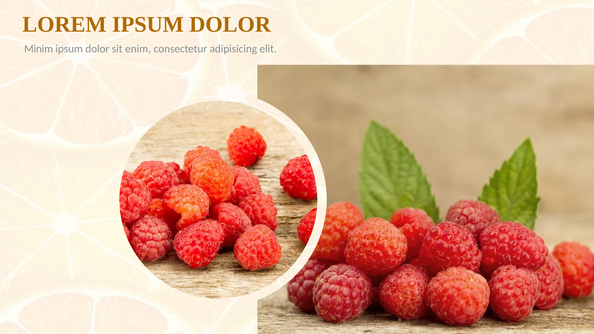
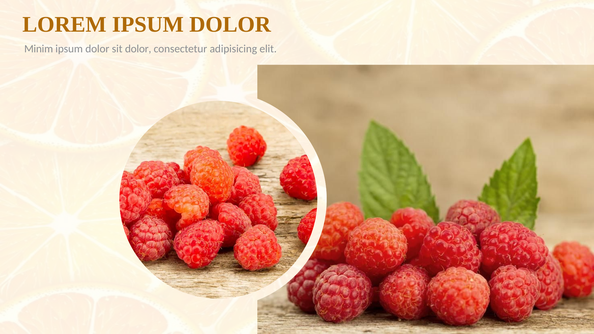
sit enim: enim -> dolor (138, 49)
